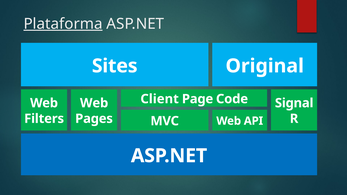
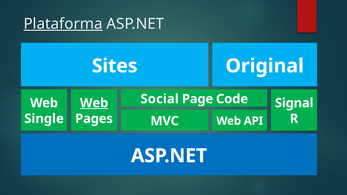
Client: Client -> Social (160, 99)
Web underline: none -> present (94, 103)
Filters: Filters -> Single (44, 119)
